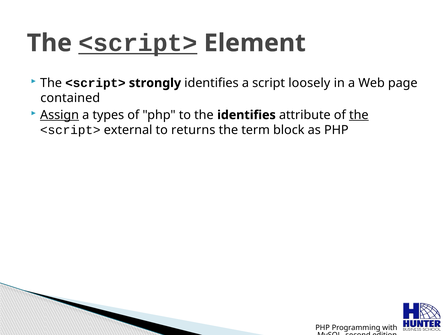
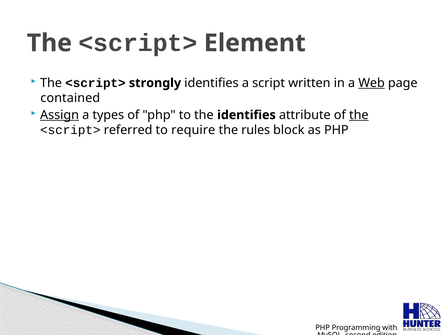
<script> underline: present -> none (138, 43)
loosely: loosely -> written (309, 83)
Web underline: none -> present (372, 83)
external: external -> referred (128, 130)
returns: returns -> require (193, 130)
term: term -> rules (256, 130)
